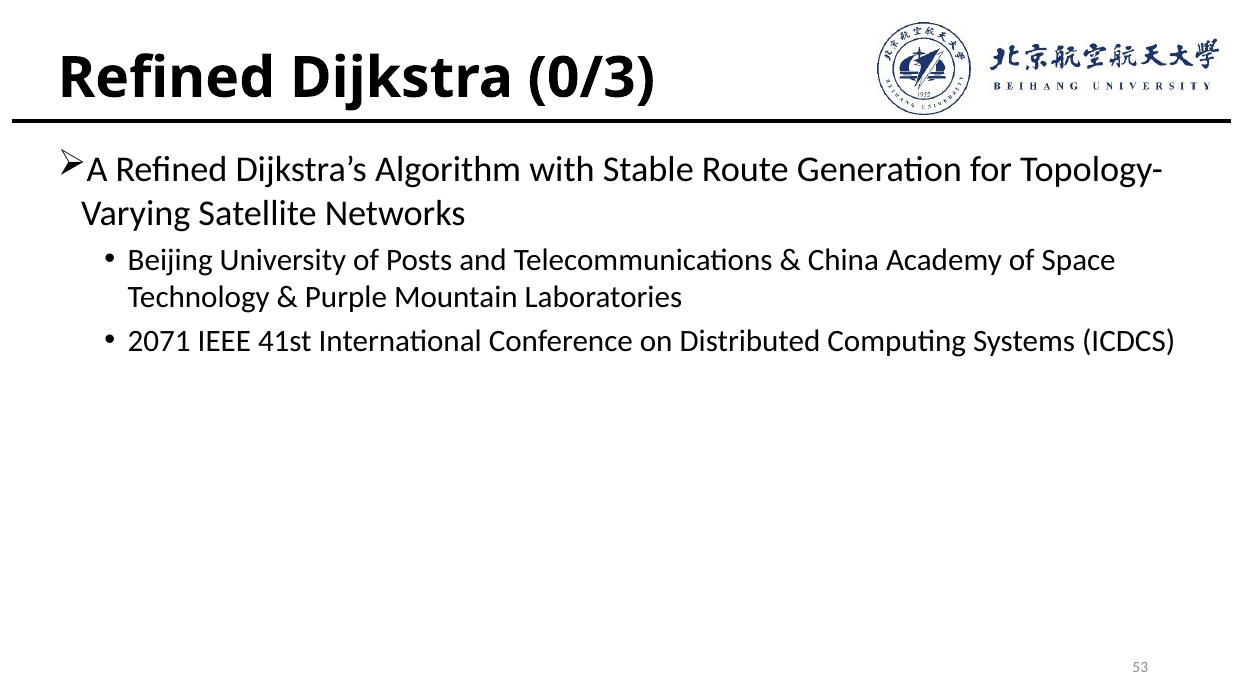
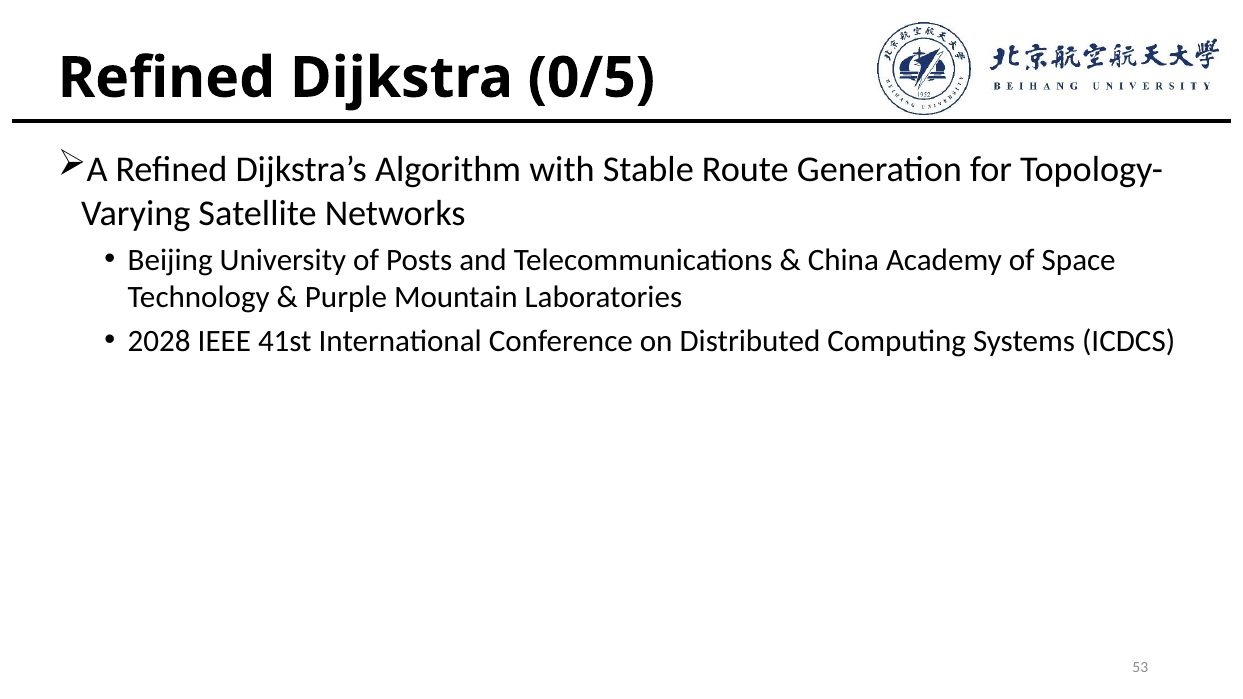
0/3: 0/3 -> 0/5 (591, 78)
2071: 2071 -> 2028 (159, 341)
